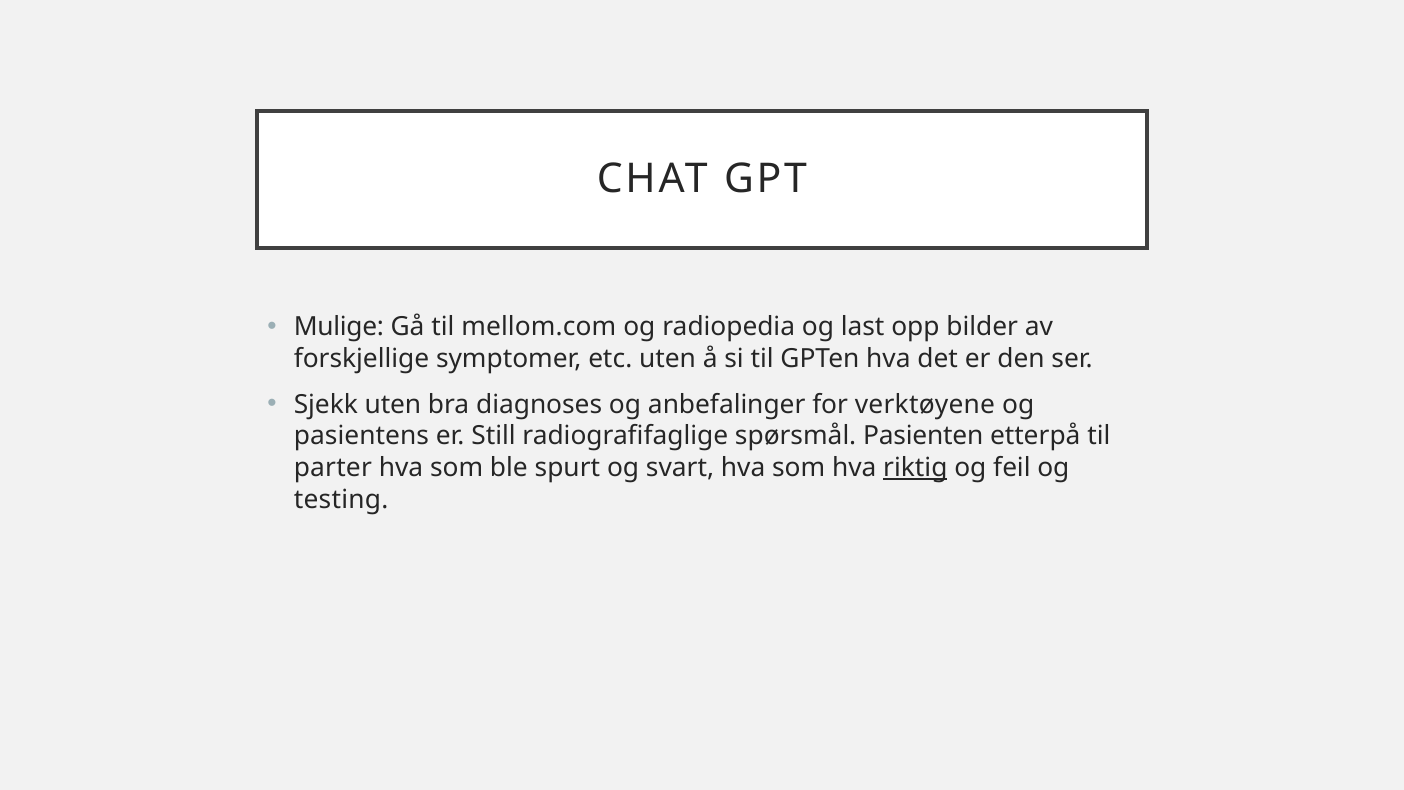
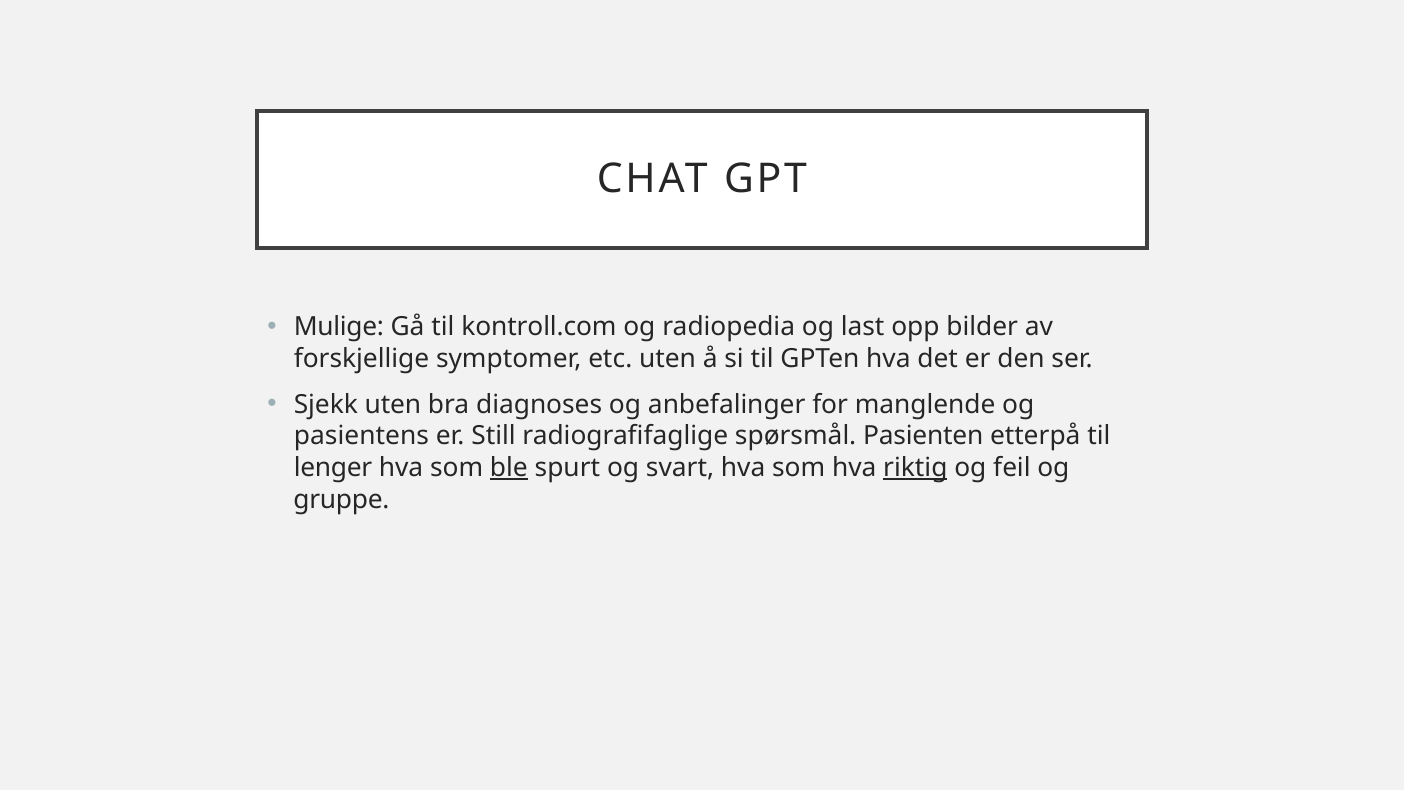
mellom.com: mellom.com -> kontroll.com (539, 327)
verktøyene: verktøyene -> manglende (925, 405)
parter: parter -> lenger (333, 468)
ble underline: none -> present (509, 468)
testing: testing -> gruppe (341, 499)
